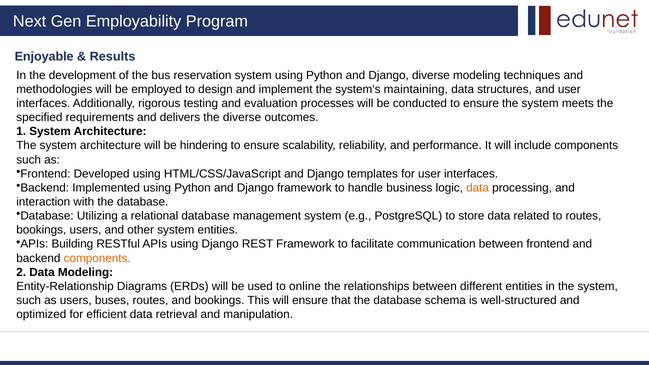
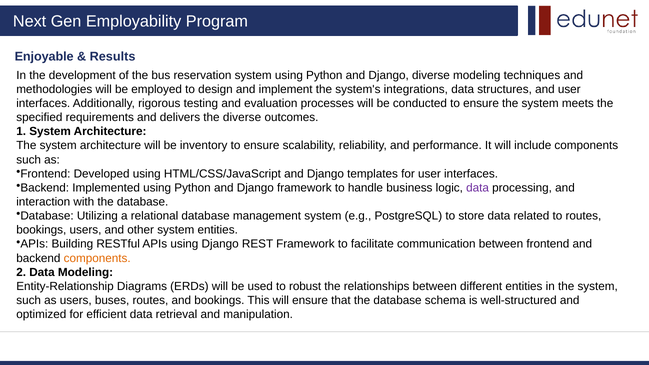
maintaining: maintaining -> integrations (416, 89)
hindering: hindering -> inventory (204, 146)
data colour: orange -> purple (478, 188)
online: online -> robust (305, 286)
